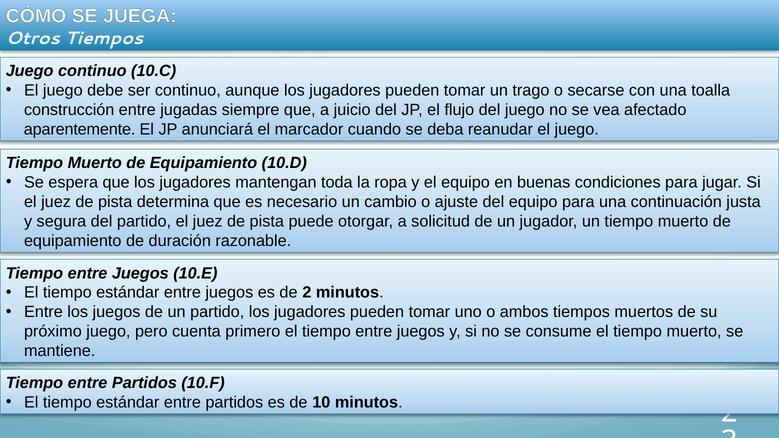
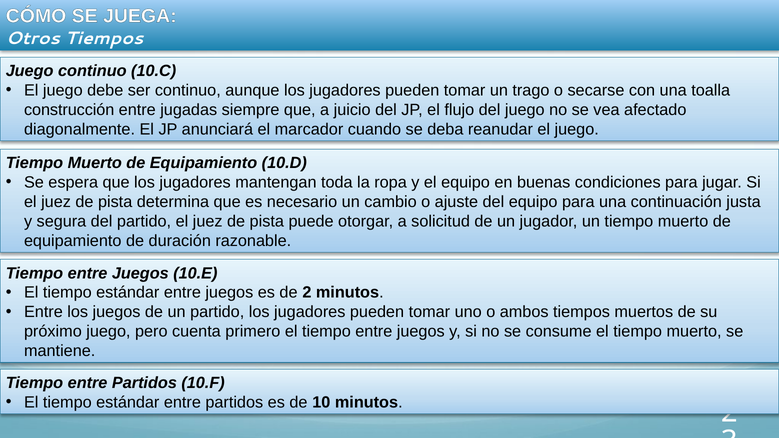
aparentemente: aparentemente -> diagonalmente (80, 129)
